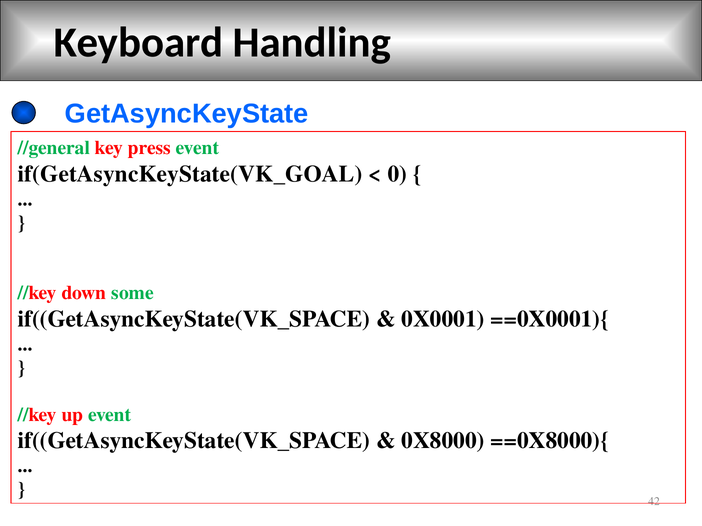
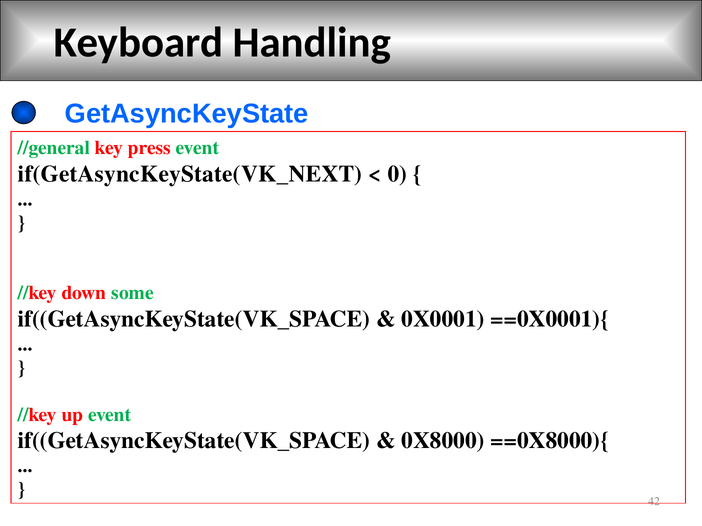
if(GetAsyncKeyState(VK_GOAL: if(GetAsyncKeyState(VK_GOAL -> if(GetAsyncKeyState(VK_NEXT (190, 174)
